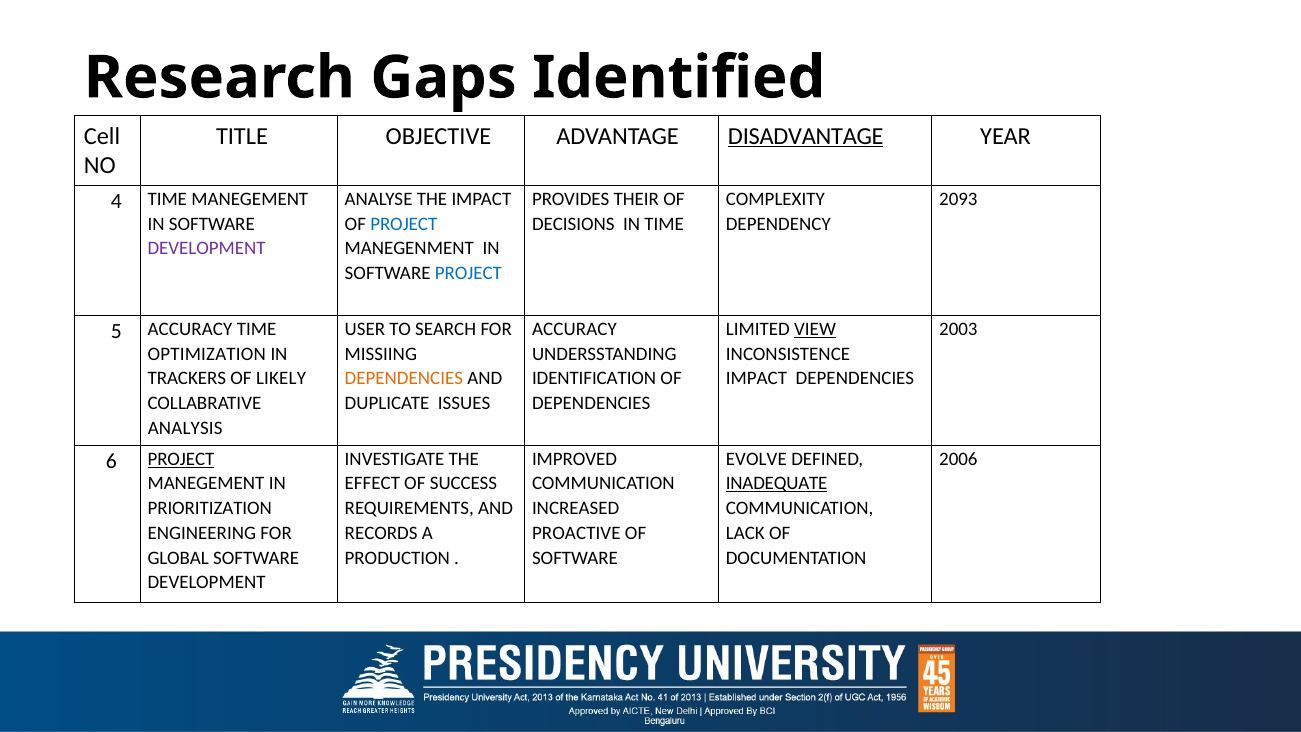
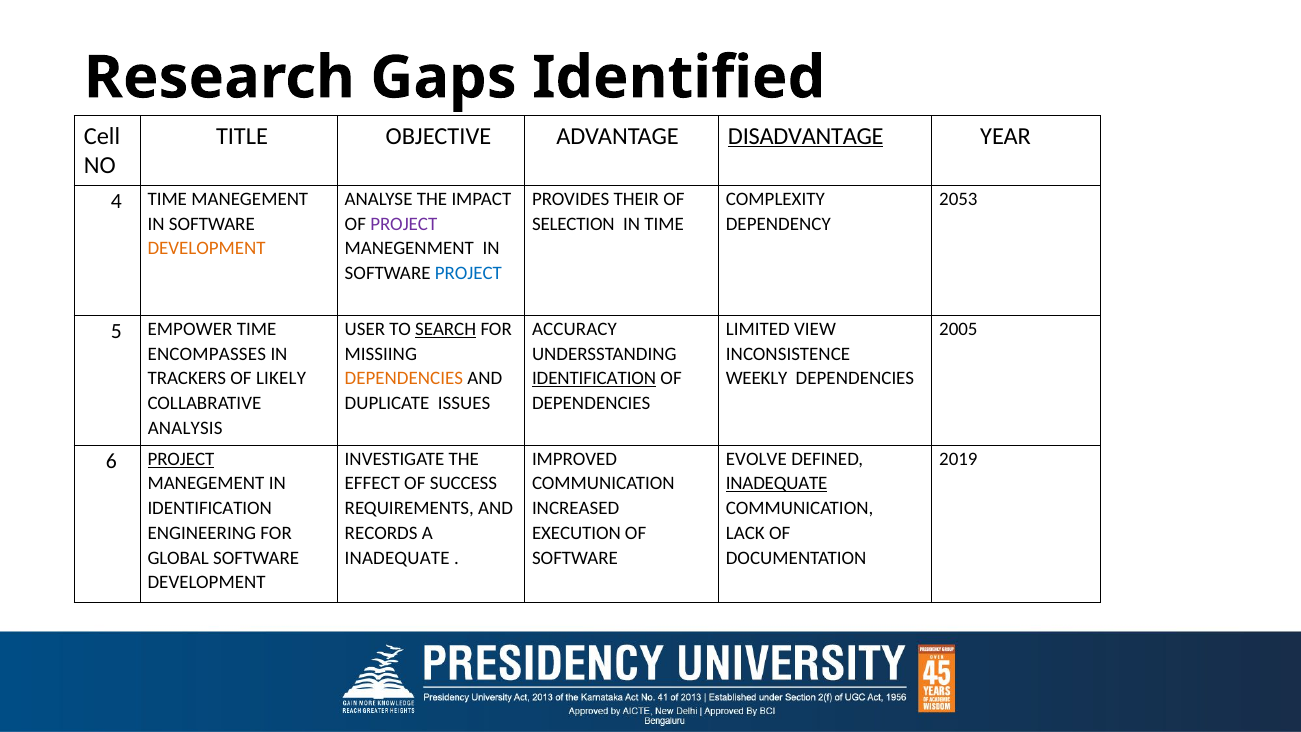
2093: 2093 -> 2053 (958, 199)
PROJECT colour: blue -> purple (404, 224)
DECISIONS: DECISIONS -> SELECTION (573, 224)
DEVELOPMENT colour: purple -> orange (207, 249)
SEARCH underline: none -> present (446, 329)
VIEW underline: present -> none (815, 329)
2003: 2003 -> 2005 (958, 329)
5 ACCURACY: ACCURACY -> EMPOWER (190, 329)
OPTIMIZATION: OPTIMIZATION -> ENCOMPASSES (207, 354)
IDENTIFICATION underline: none -> present (594, 378)
IMPACT: IMPACT -> WEEKLY (757, 378)
2006: 2006 -> 2019 (958, 459)
PRIORITIZATION: PRIORITIZATION -> IDENTIFICATION (210, 508)
PROACTIVE: PROACTIVE -> EXECUTION (576, 533)
PRODUCTION: PRODUCTION -> INADEQUATE (397, 558)
